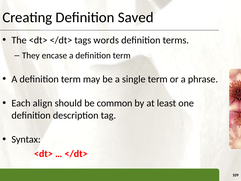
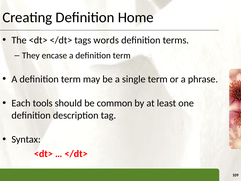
Saved: Saved -> Home (136, 17)
align: align -> tools (43, 103)
